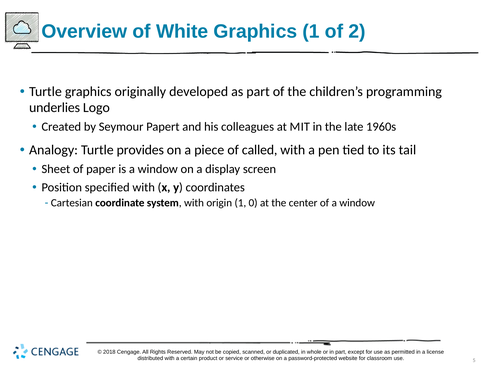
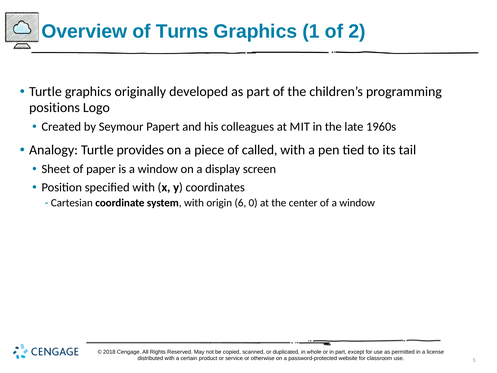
White: White -> Turns (182, 31)
underlies: underlies -> positions (54, 107)
origin 1: 1 -> 6 (240, 203)
